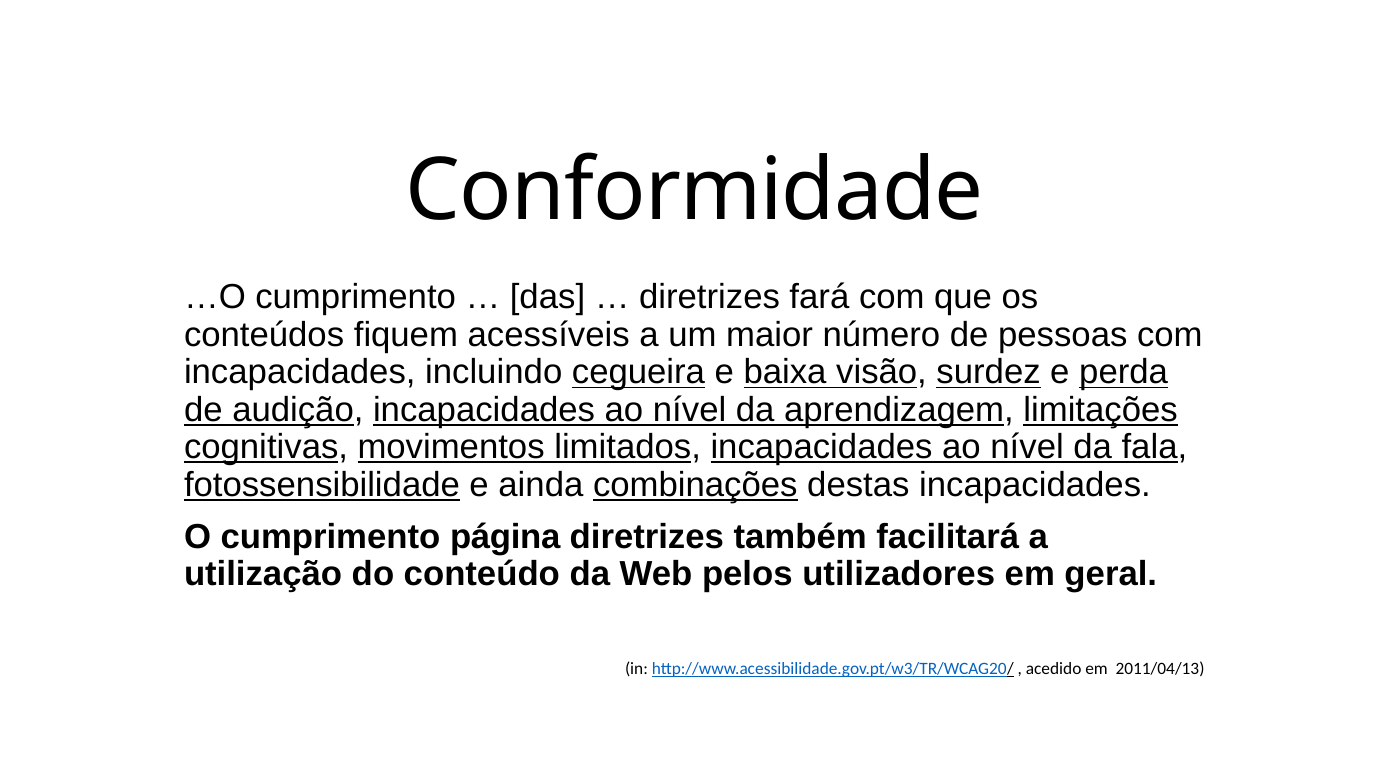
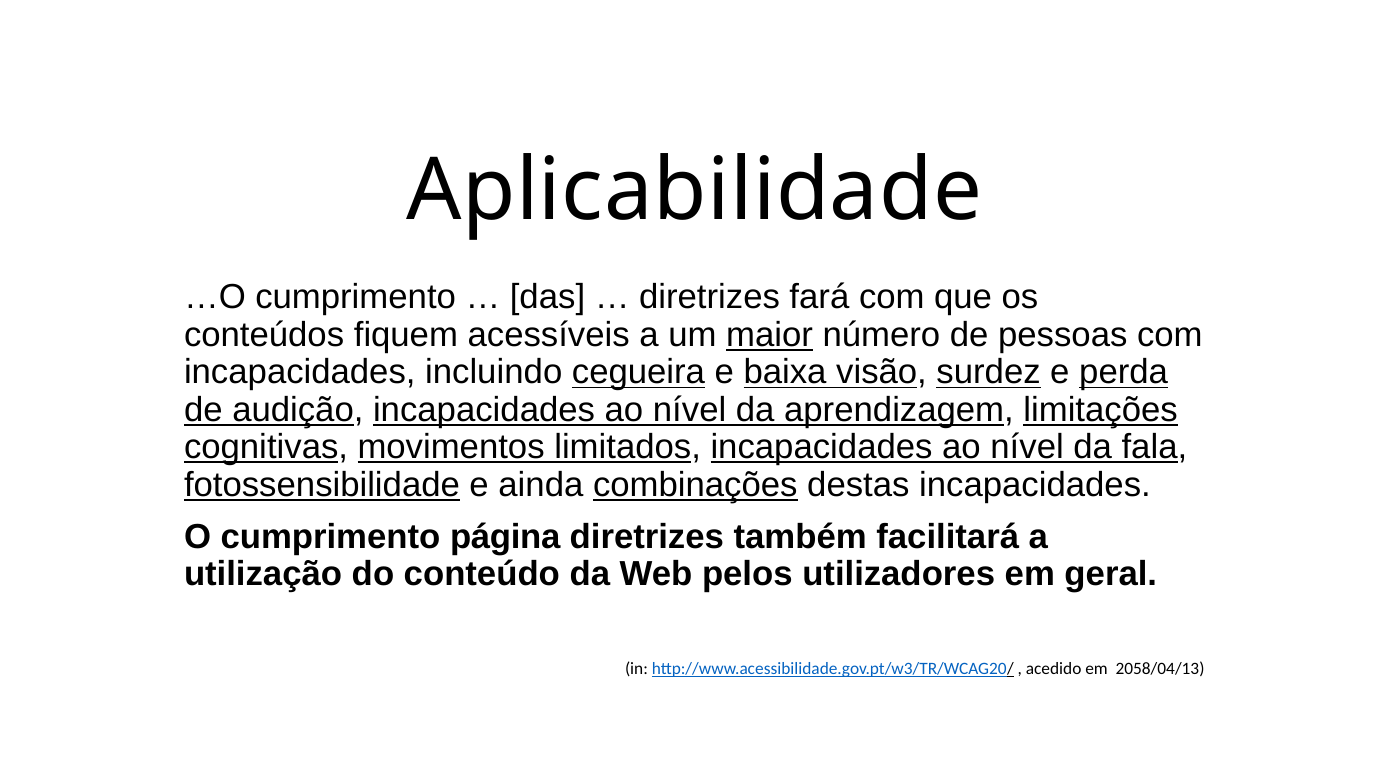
Conformidade: Conformidade -> Aplicabilidade (694, 190)
maior underline: none -> present (770, 335)
2011/04/13: 2011/04/13 -> 2058/04/13 (1160, 669)
